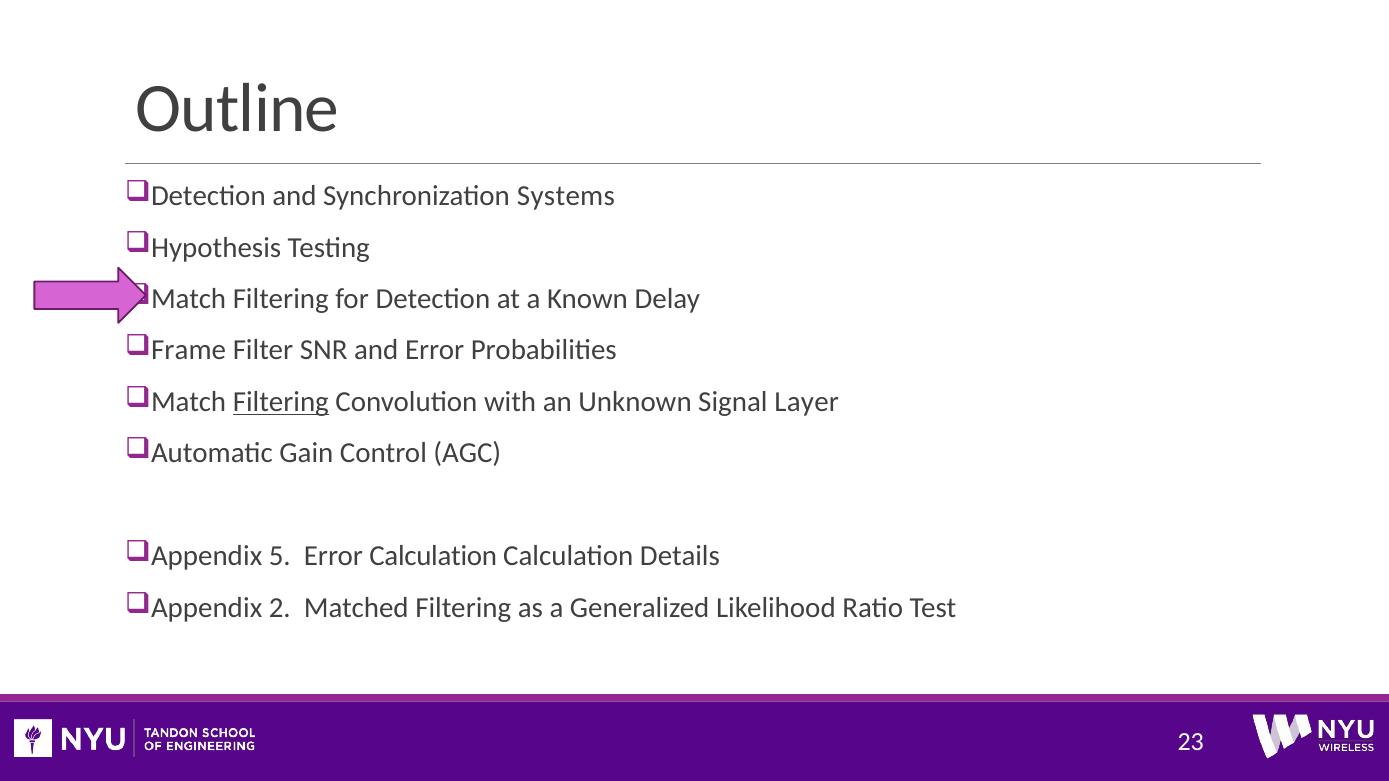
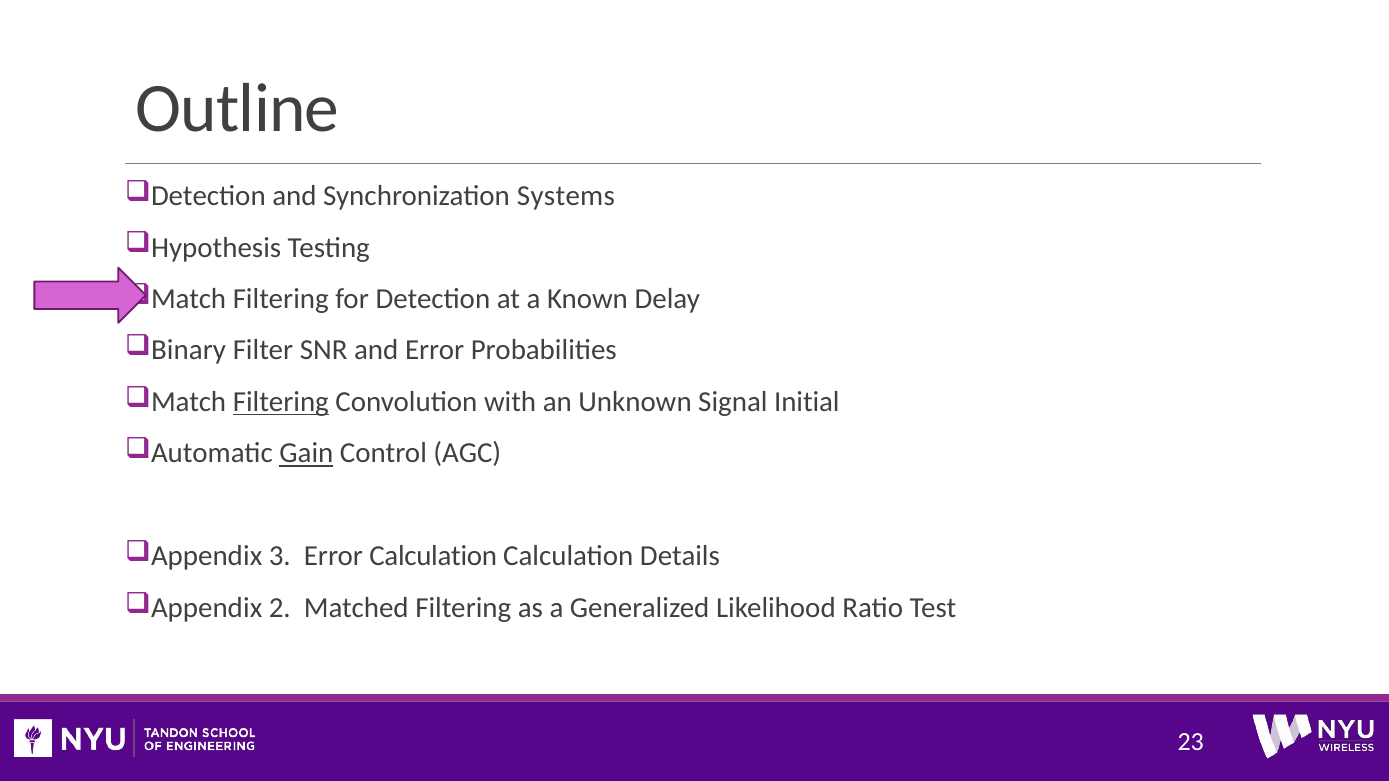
Frame: Frame -> Binary (189, 351)
Layer: Layer -> Initial (807, 402)
Gain underline: none -> present (306, 454)
5: 5 -> 3 (280, 557)
